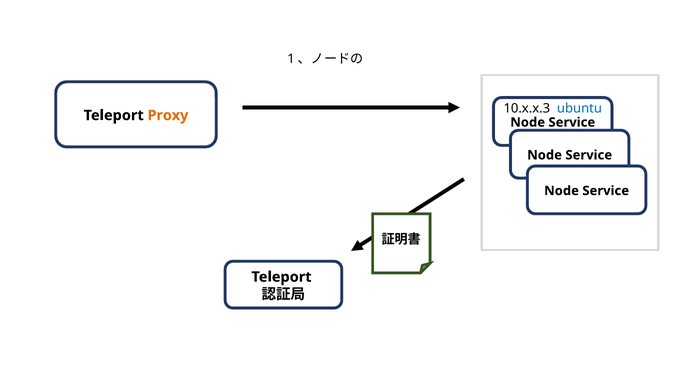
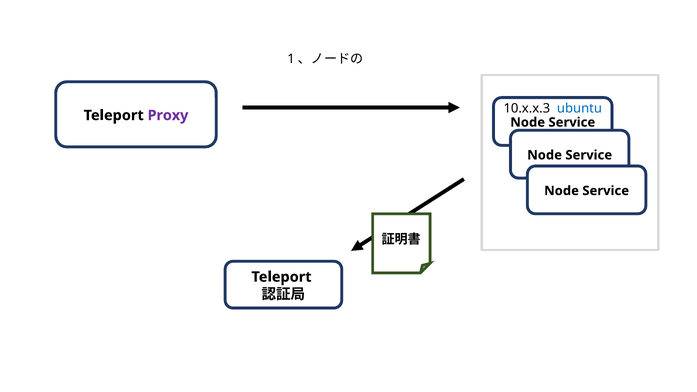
Proxy colour: orange -> purple (168, 115)
